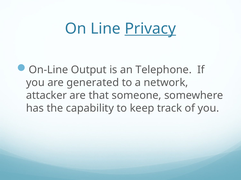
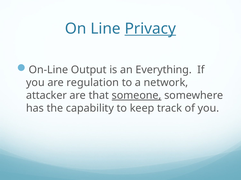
Telephone: Telephone -> Everything (164, 70)
generated: generated -> regulation (93, 83)
someone underline: none -> present (137, 96)
